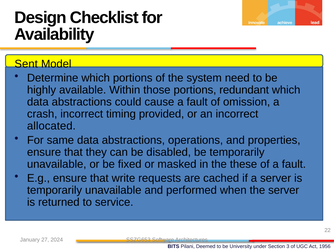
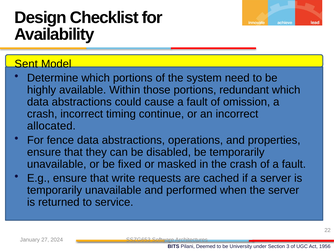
provided: provided -> continue (162, 114)
same: same -> fence (60, 140)
the these: these -> crash (243, 164)
